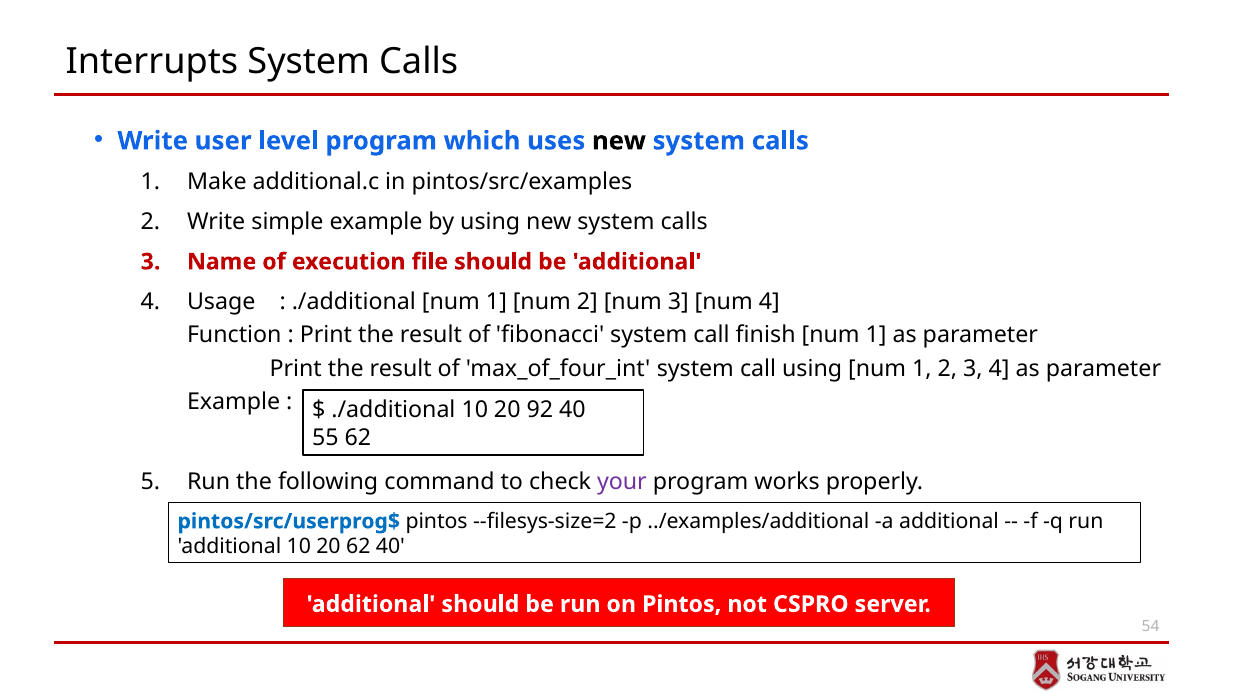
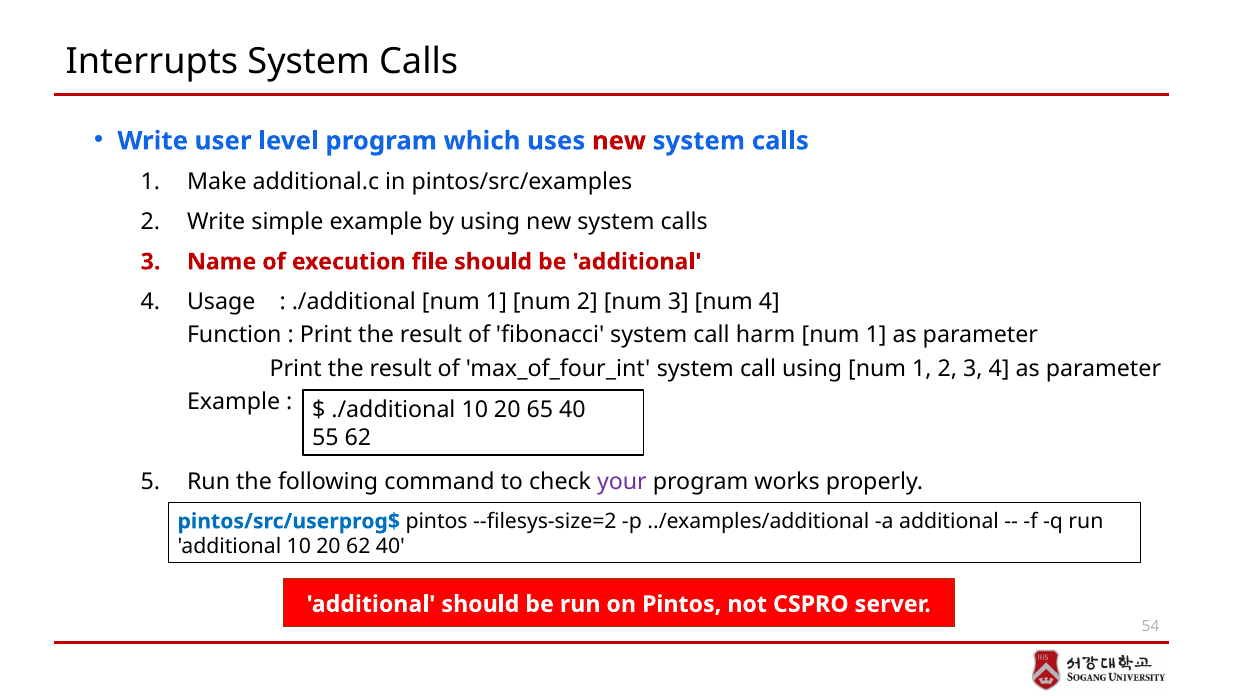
new colour: black -> red (619, 141)
finish: finish -> harm (766, 335)
92: 92 -> 65 (540, 410)
